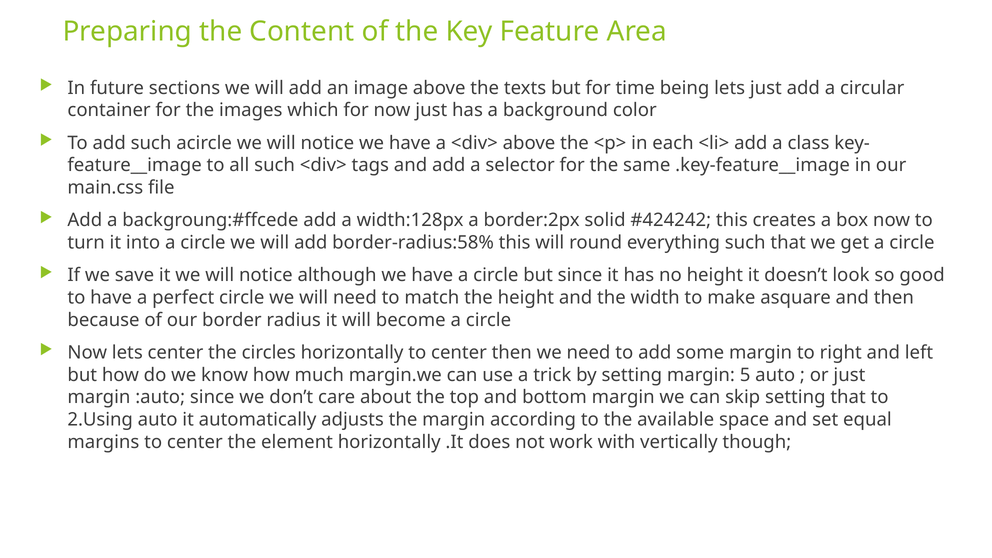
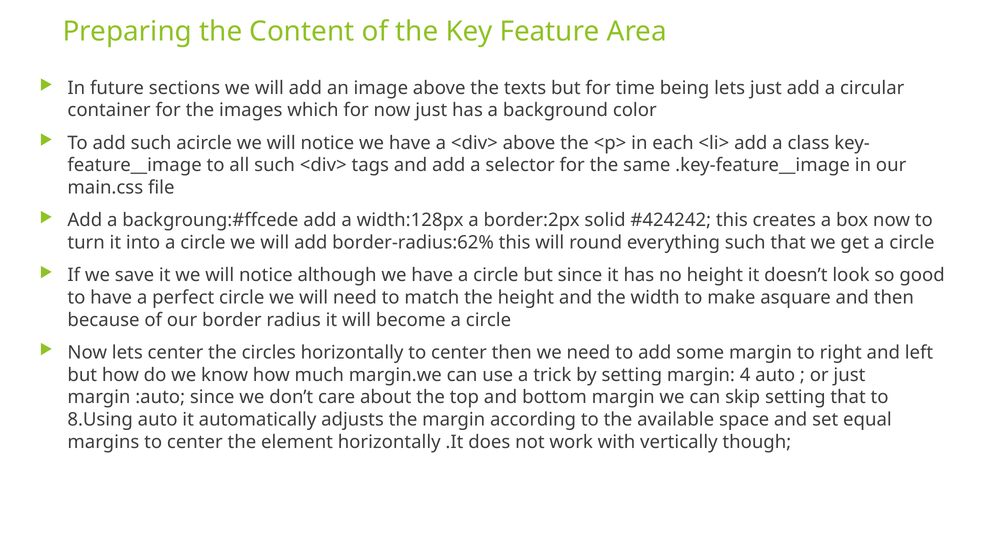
border-radius:58%: border-radius:58% -> border-radius:62% (413, 243)
5: 5 -> 4 (745, 375)
2.Using: 2.Using -> 8.Using (100, 420)
